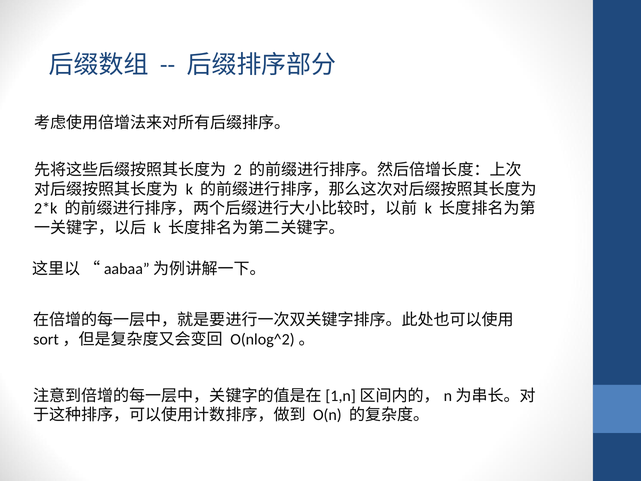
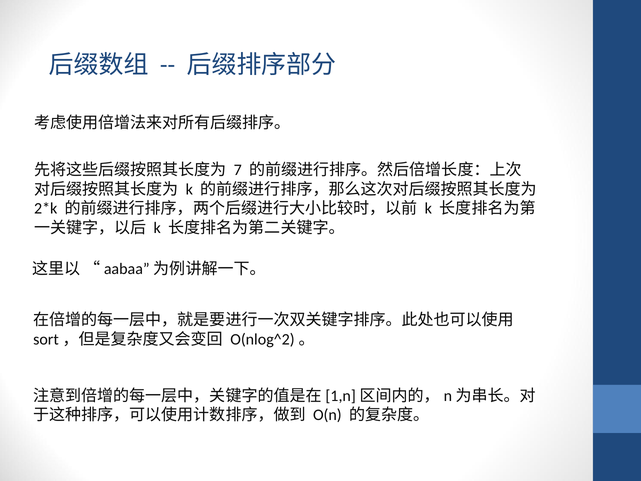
2: 2 -> 7 (238, 170)
